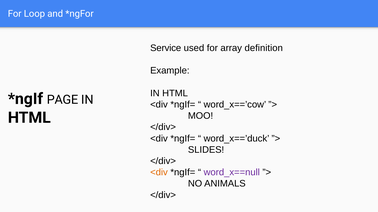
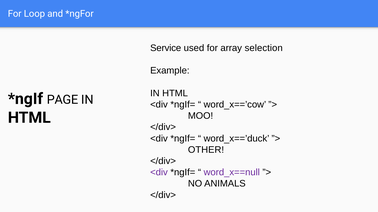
definition: definition -> selection (264, 48)
SLIDES: SLIDES -> OTHER (206, 150)
<div colour: orange -> purple (159, 173)
